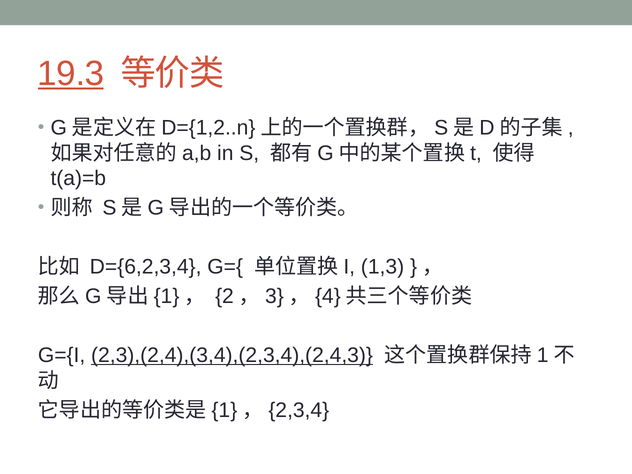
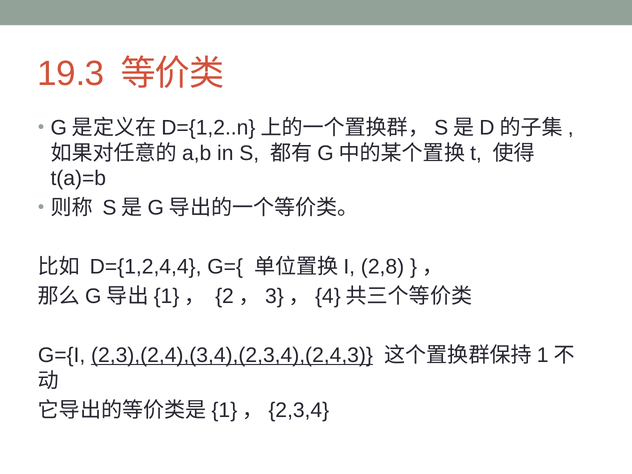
19.3 underline: present -> none (71, 74)
D={6,2,3,4: D={6,2,3,4 -> D={1,2,4,4 (146, 267)
1,3: 1,3 -> 2,8 (383, 267)
